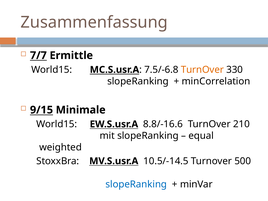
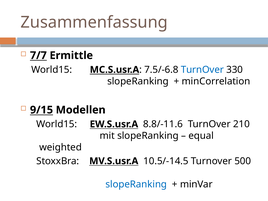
TurnOver colour: orange -> blue (202, 70)
Minimale: Minimale -> Modellen (81, 110)
8.8/-16.6: 8.8/-16.6 -> 8.8/-11.6 (163, 124)
